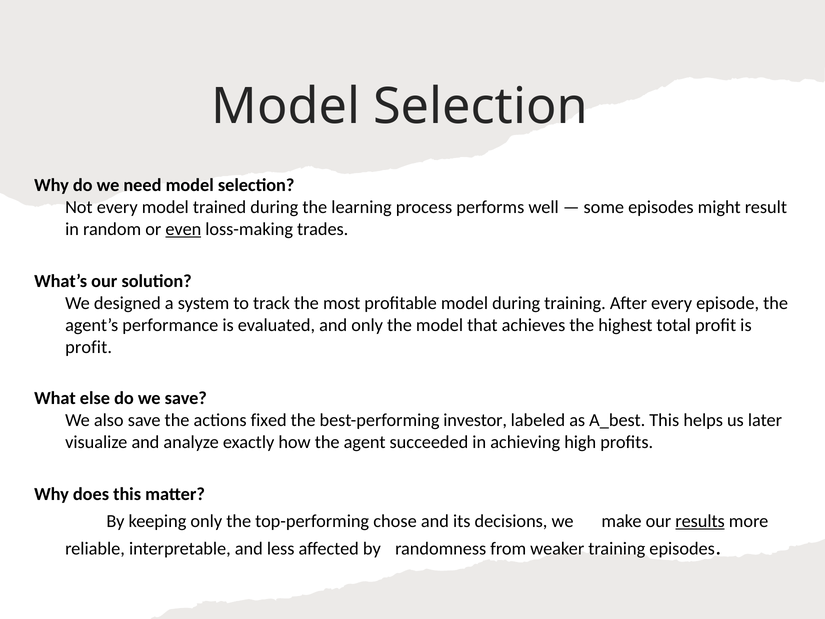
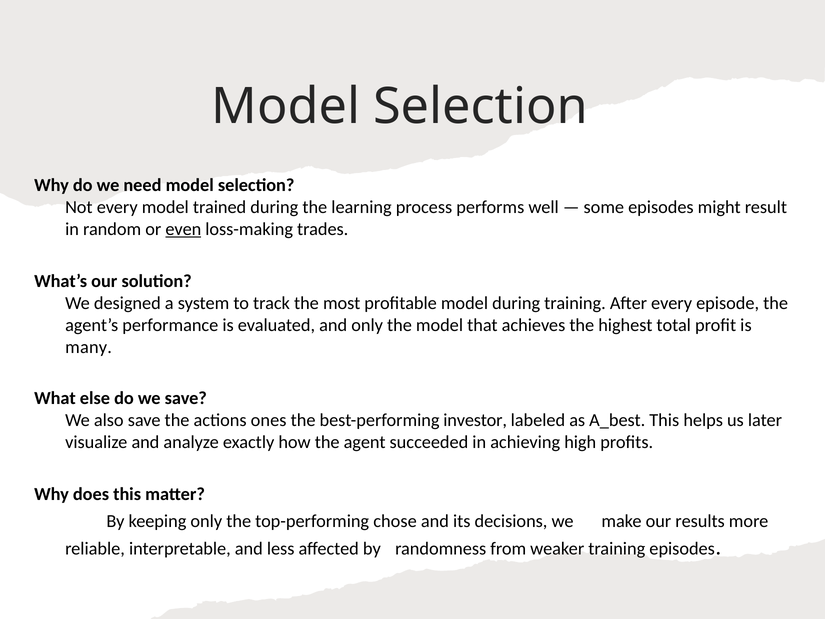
profit: profit -> many (89, 347)
fixed: fixed -> ones (269, 420)
results underline: present -> none (700, 521)
